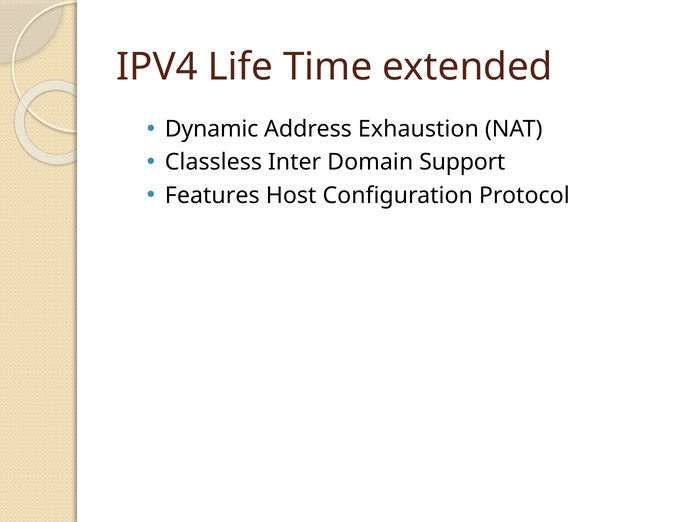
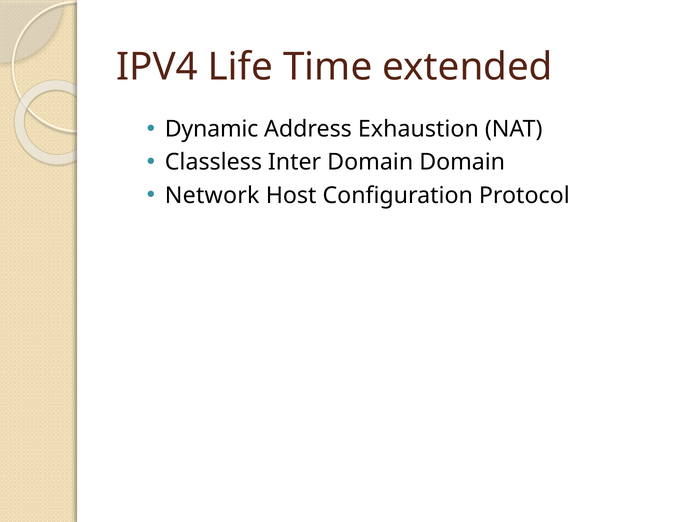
Domain Support: Support -> Domain (462, 162)
Features: Features -> Network (212, 195)
